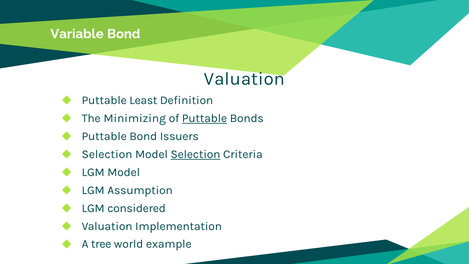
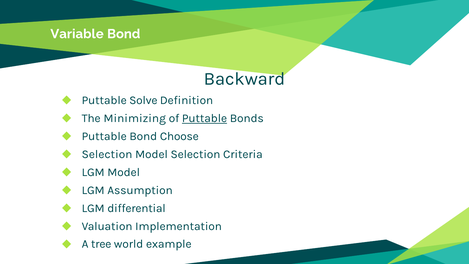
Valuation: Valuation -> Backward (245, 79)
Least: Least -> Solve (143, 100)
Issuers: Issuers -> Choose (179, 136)
Selection underline: present -> none (195, 154)
considered: considered -> differential (137, 208)
